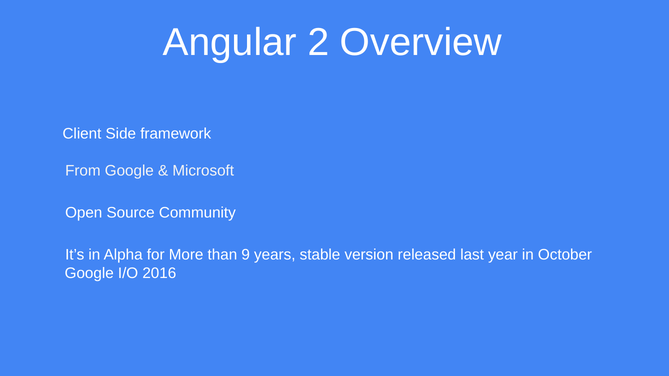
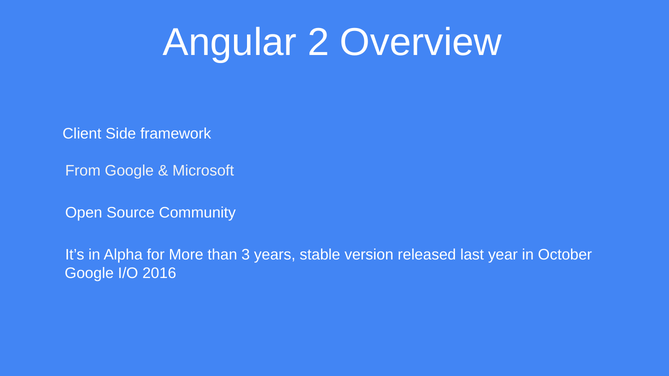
9: 9 -> 3 (246, 255)
